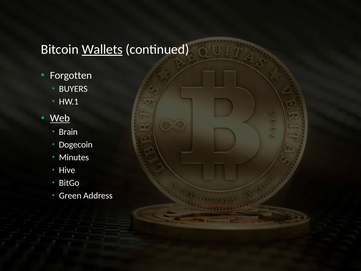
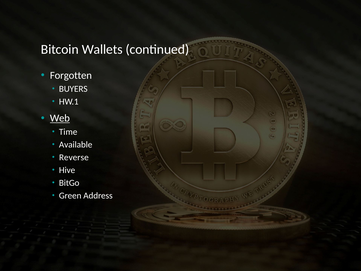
Wallets underline: present -> none (102, 49)
Brain: Brain -> Time (68, 132)
Dogecoin: Dogecoin -> Available (76, 144)
Minutes: Minutes -> Reverse (74, 157)
